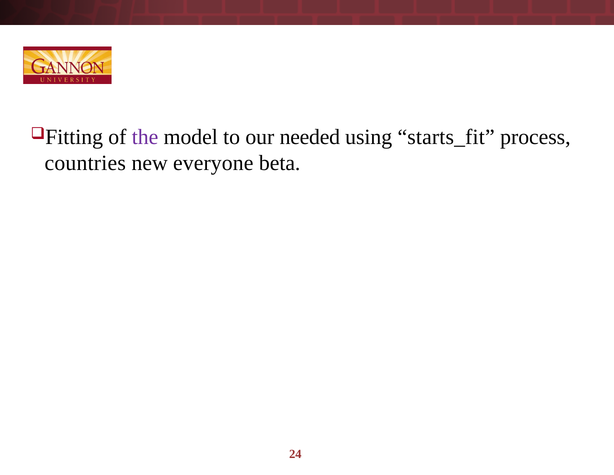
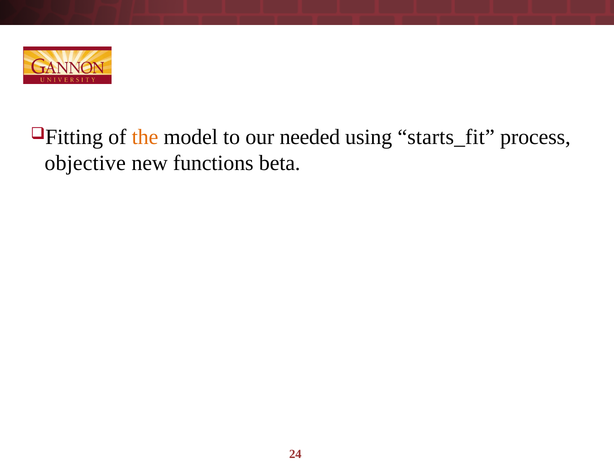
the colour: purple -> orange (145, 137)
countries: countries -> objective (85, 163)
everyone: everyone -> functions (213, 163)
